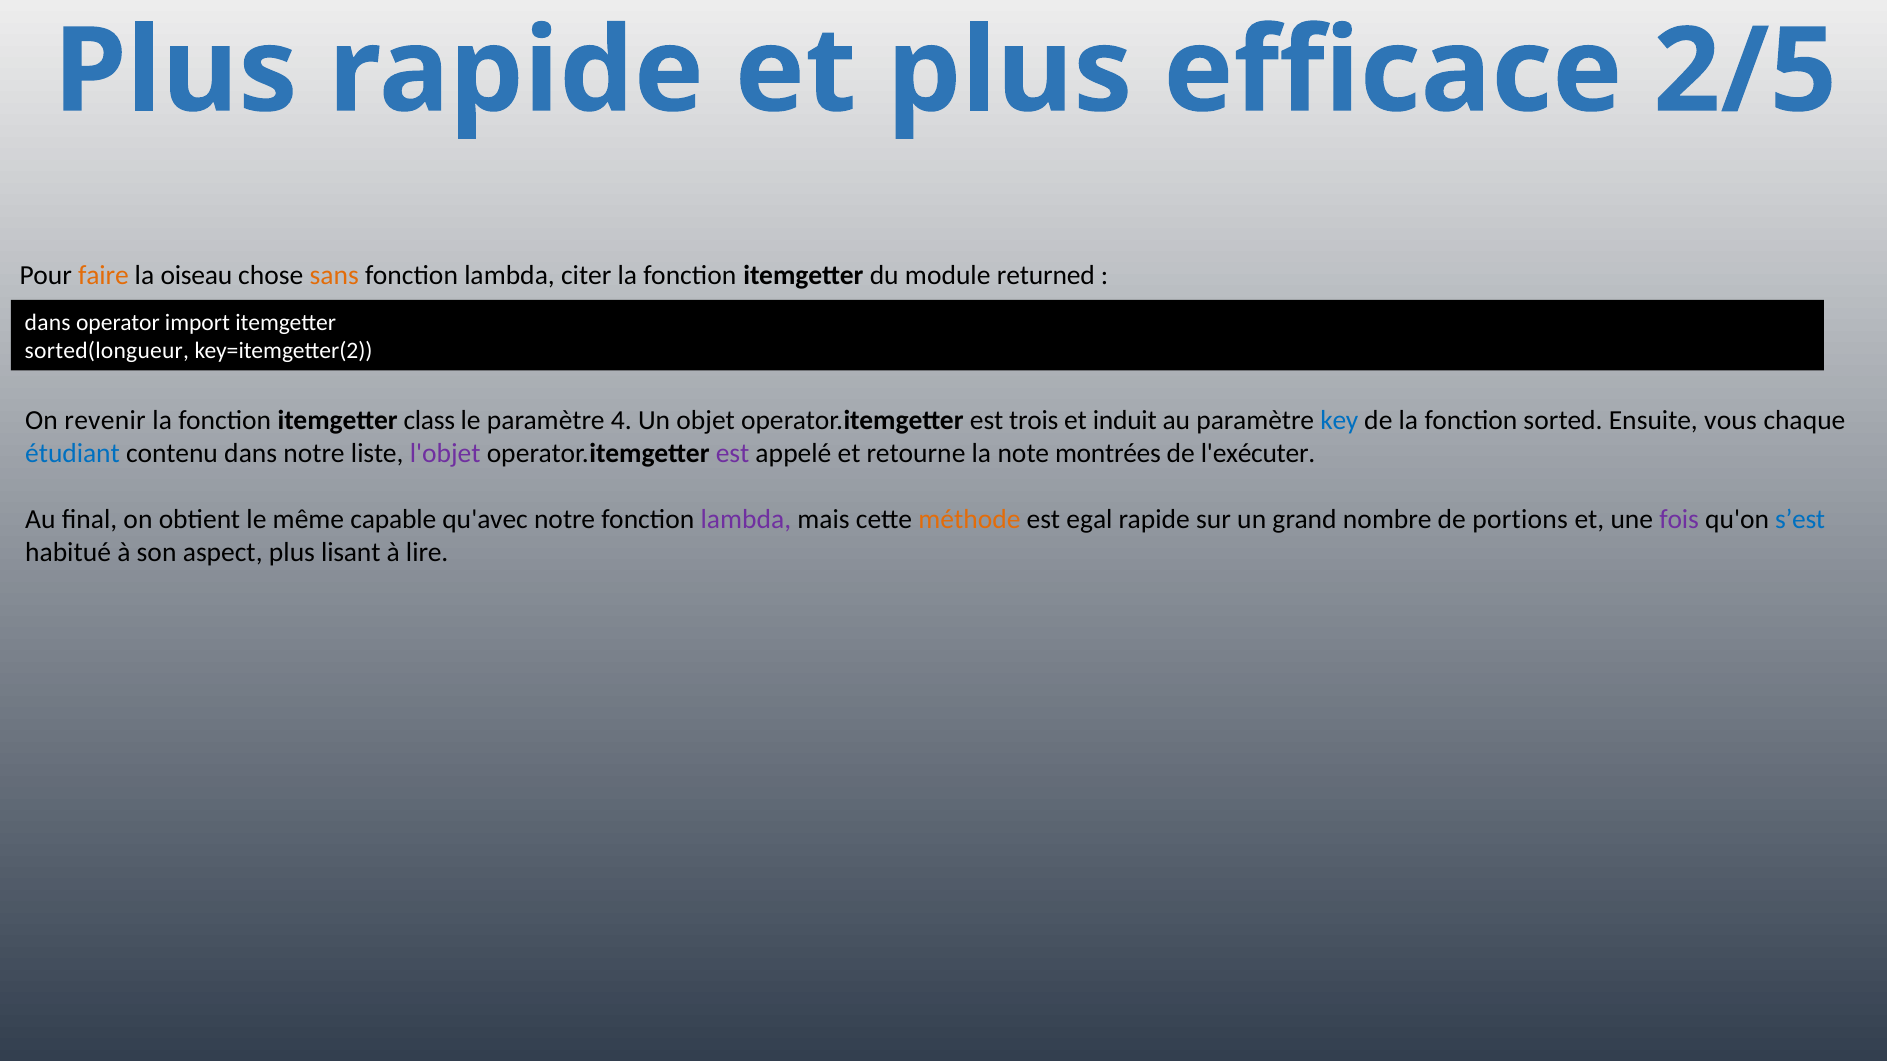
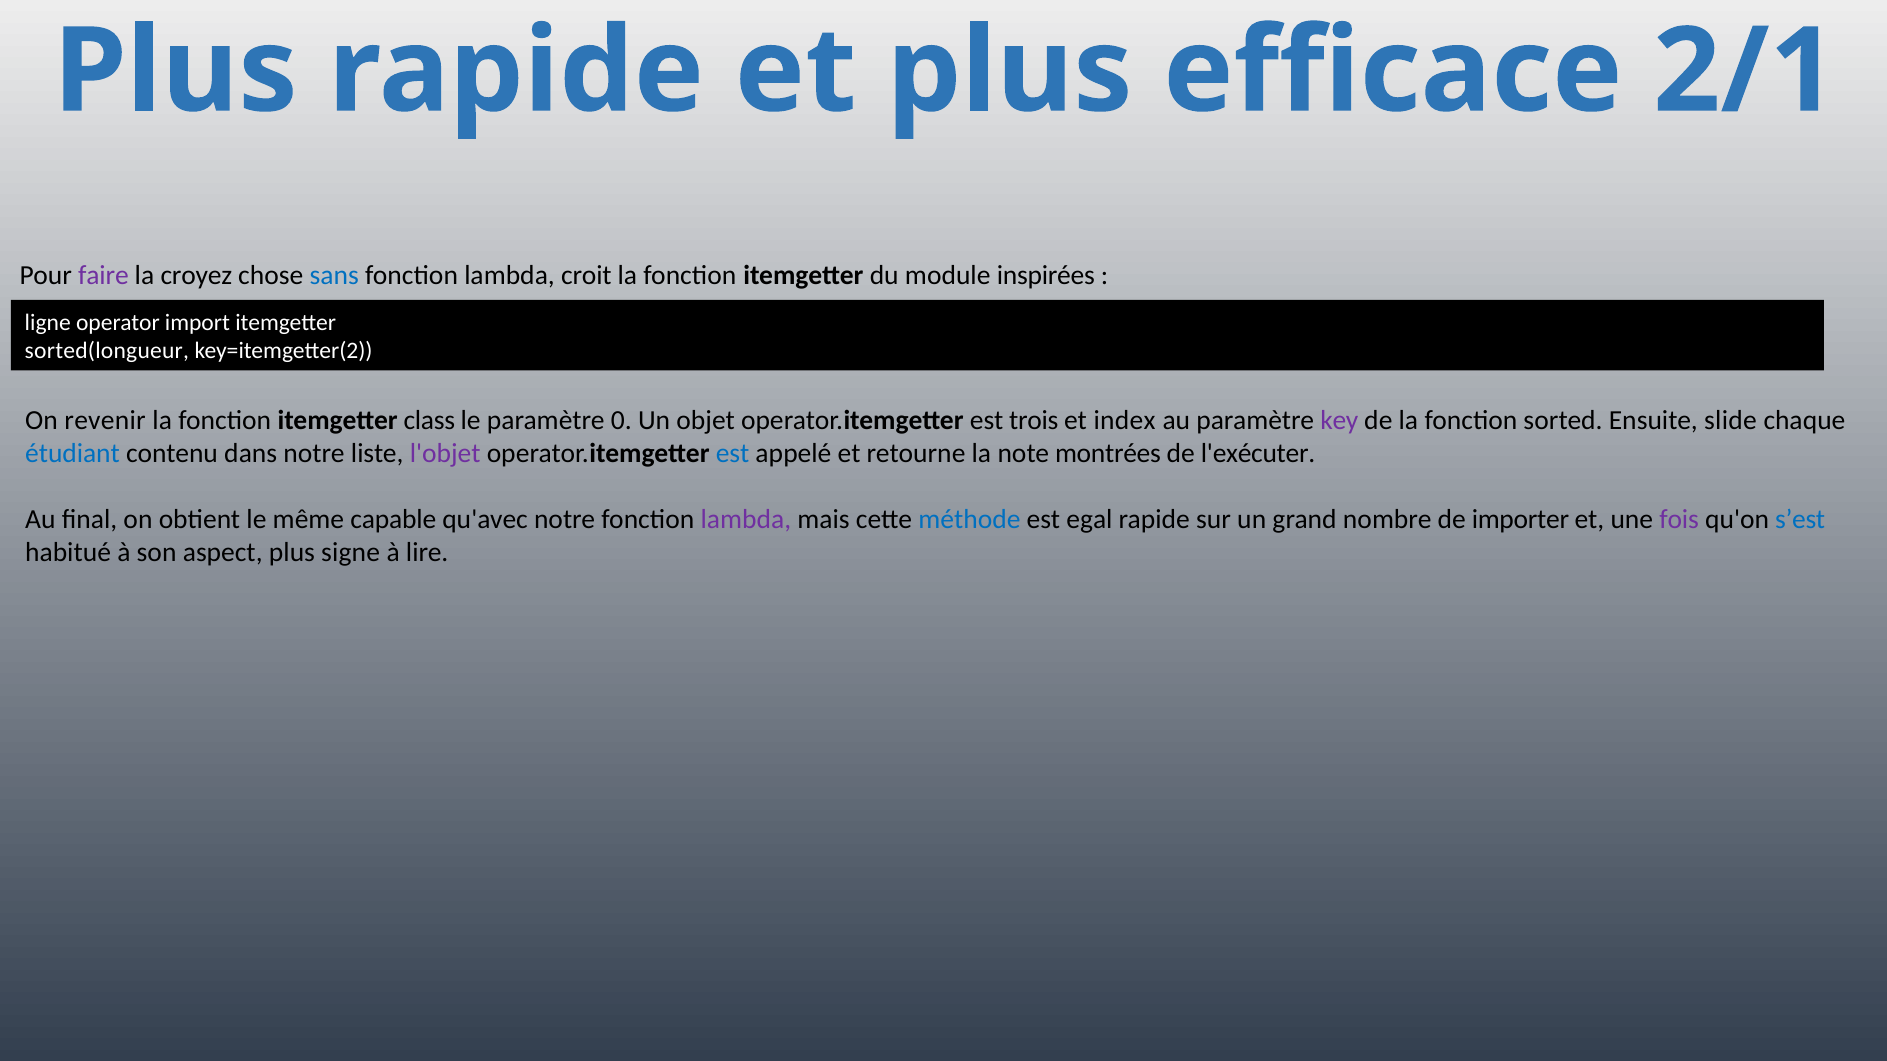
2/5: 2/5 -> 2/1 (1745, 72)
faire colour: orange -> purple (103, 275)
oiseau: oiseau -> croyez (196, 275)
sans colour: orange -> blue (334, 275)
citer: citer -> croit (586, 275)
returned: returned -> inspirées (1046, 275)
dans: dans -> ligne (48, 323)
4: 4 -> 0 (621, 421)
induit: induit -> index (1125, 421)
key colour: blue -> purple (1339, 421)
vous: vous -> slide (1731, 421)
est colour: purple -> blue (733, 454)
méthode colour: orange -> blue (969, 520)
portions: portions -> importer (1520, 520)
lisant: lisant -> signe (351, 553)
